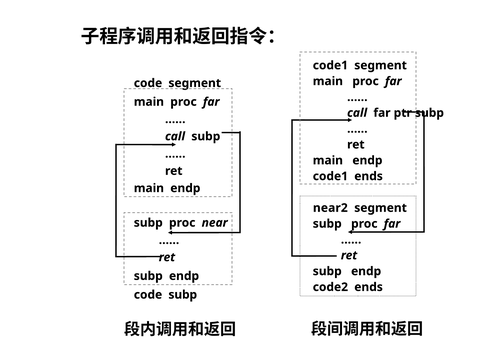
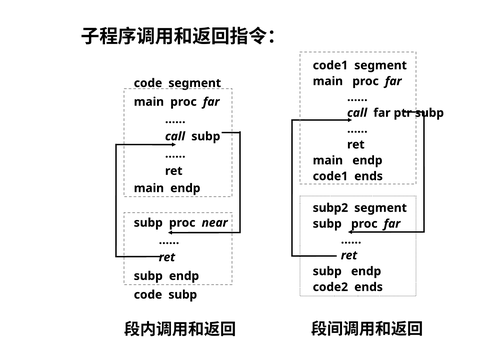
near2: near2 -> subp2 (330, 208)
